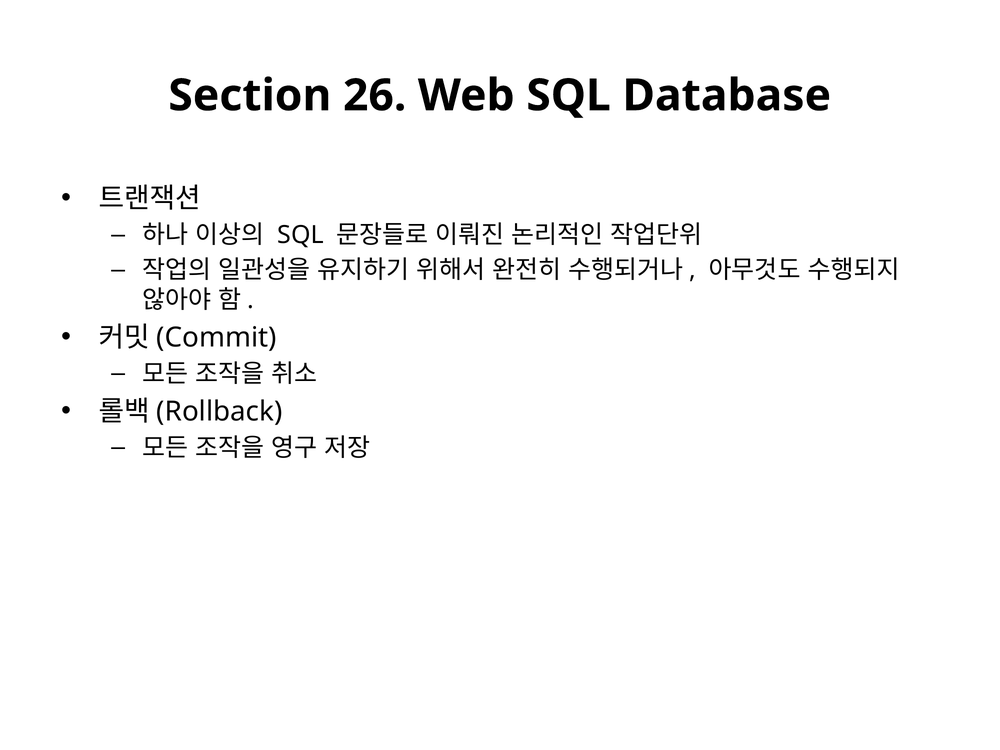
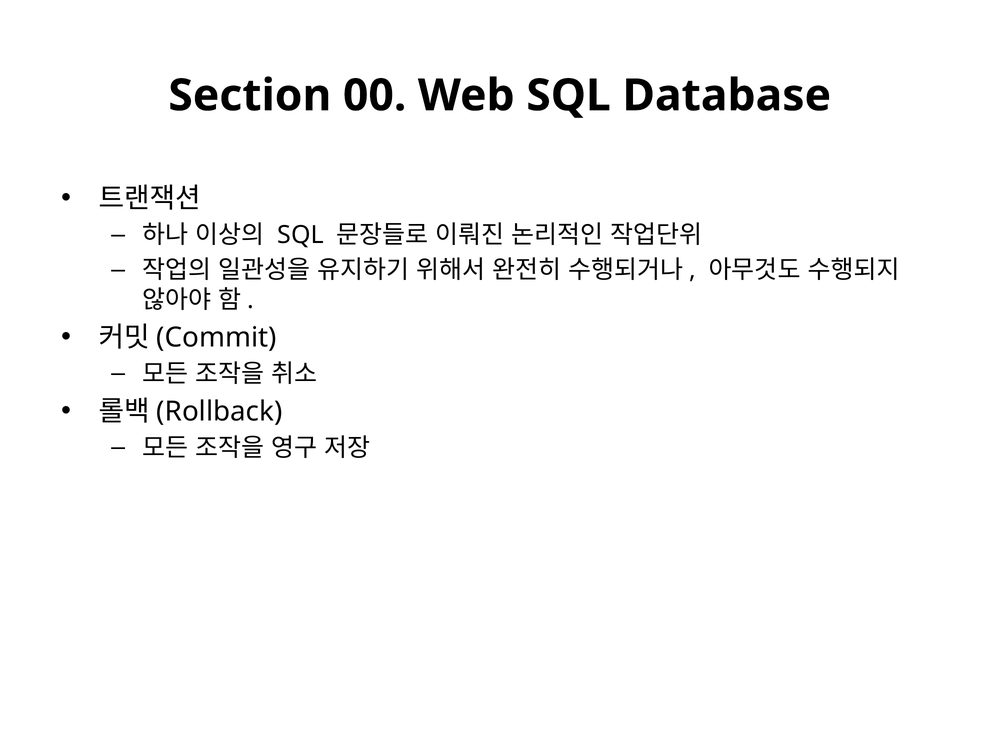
26: 26 -> 00 (375, 96)
